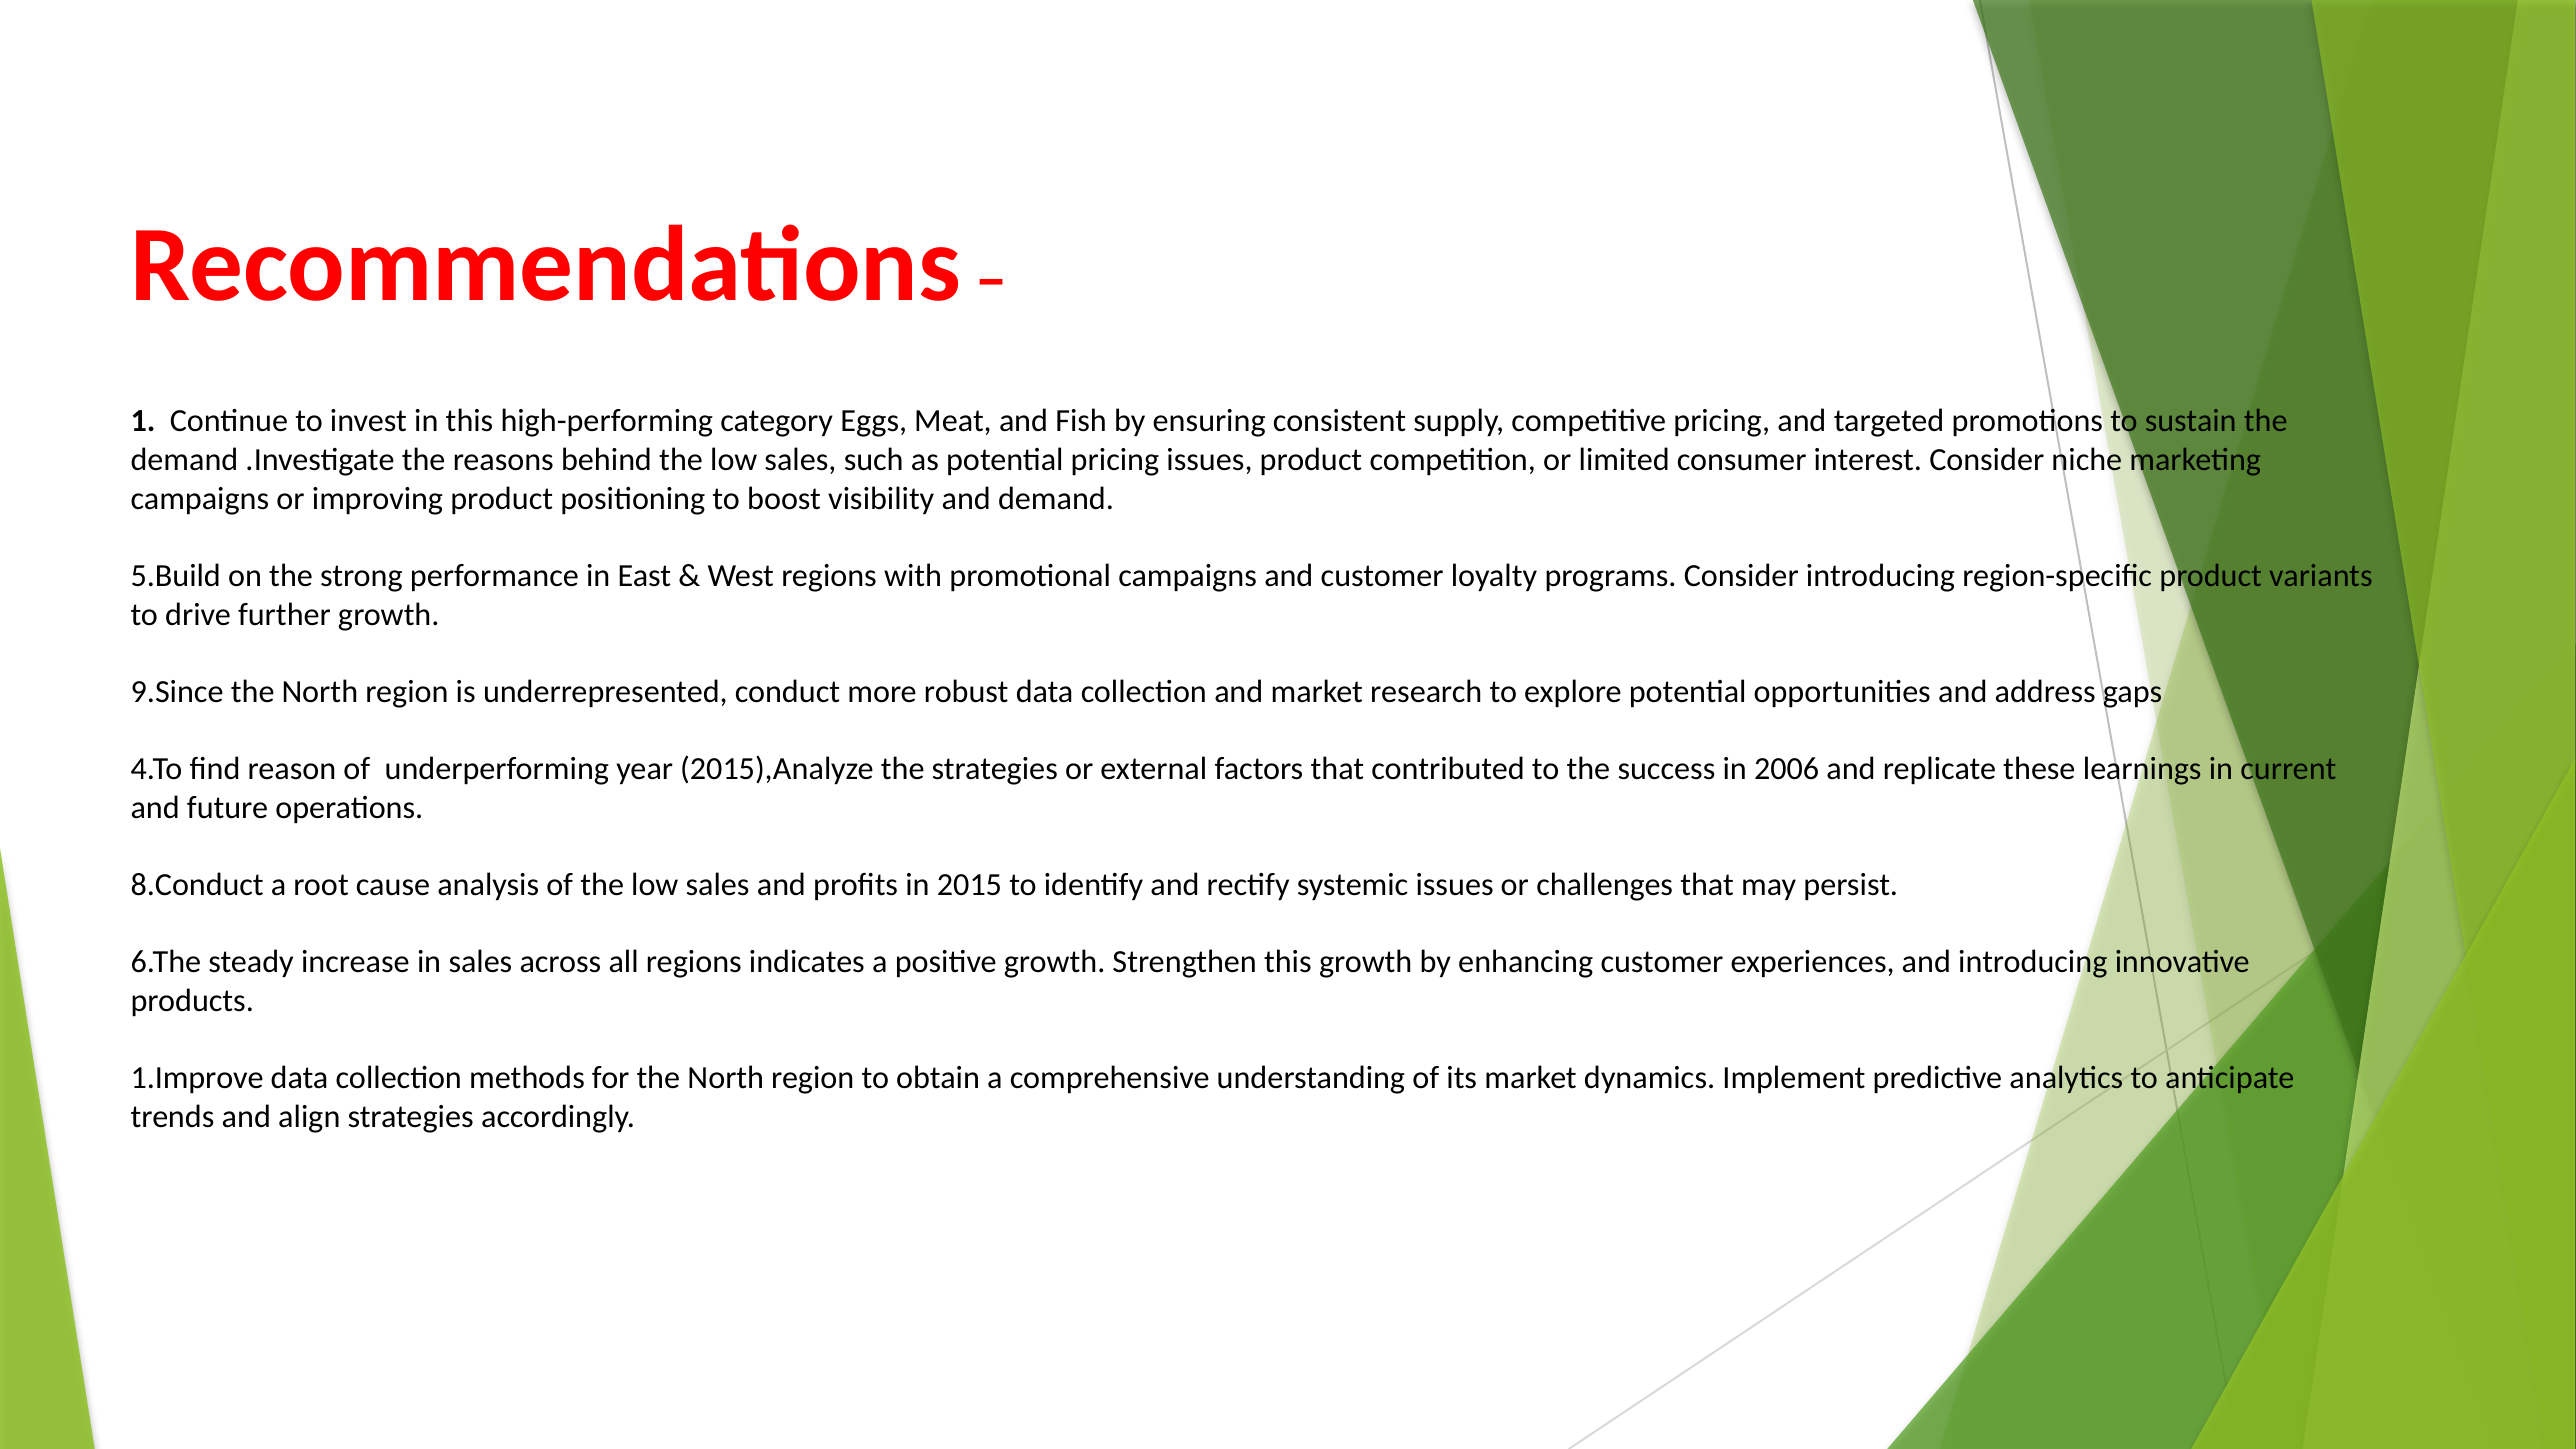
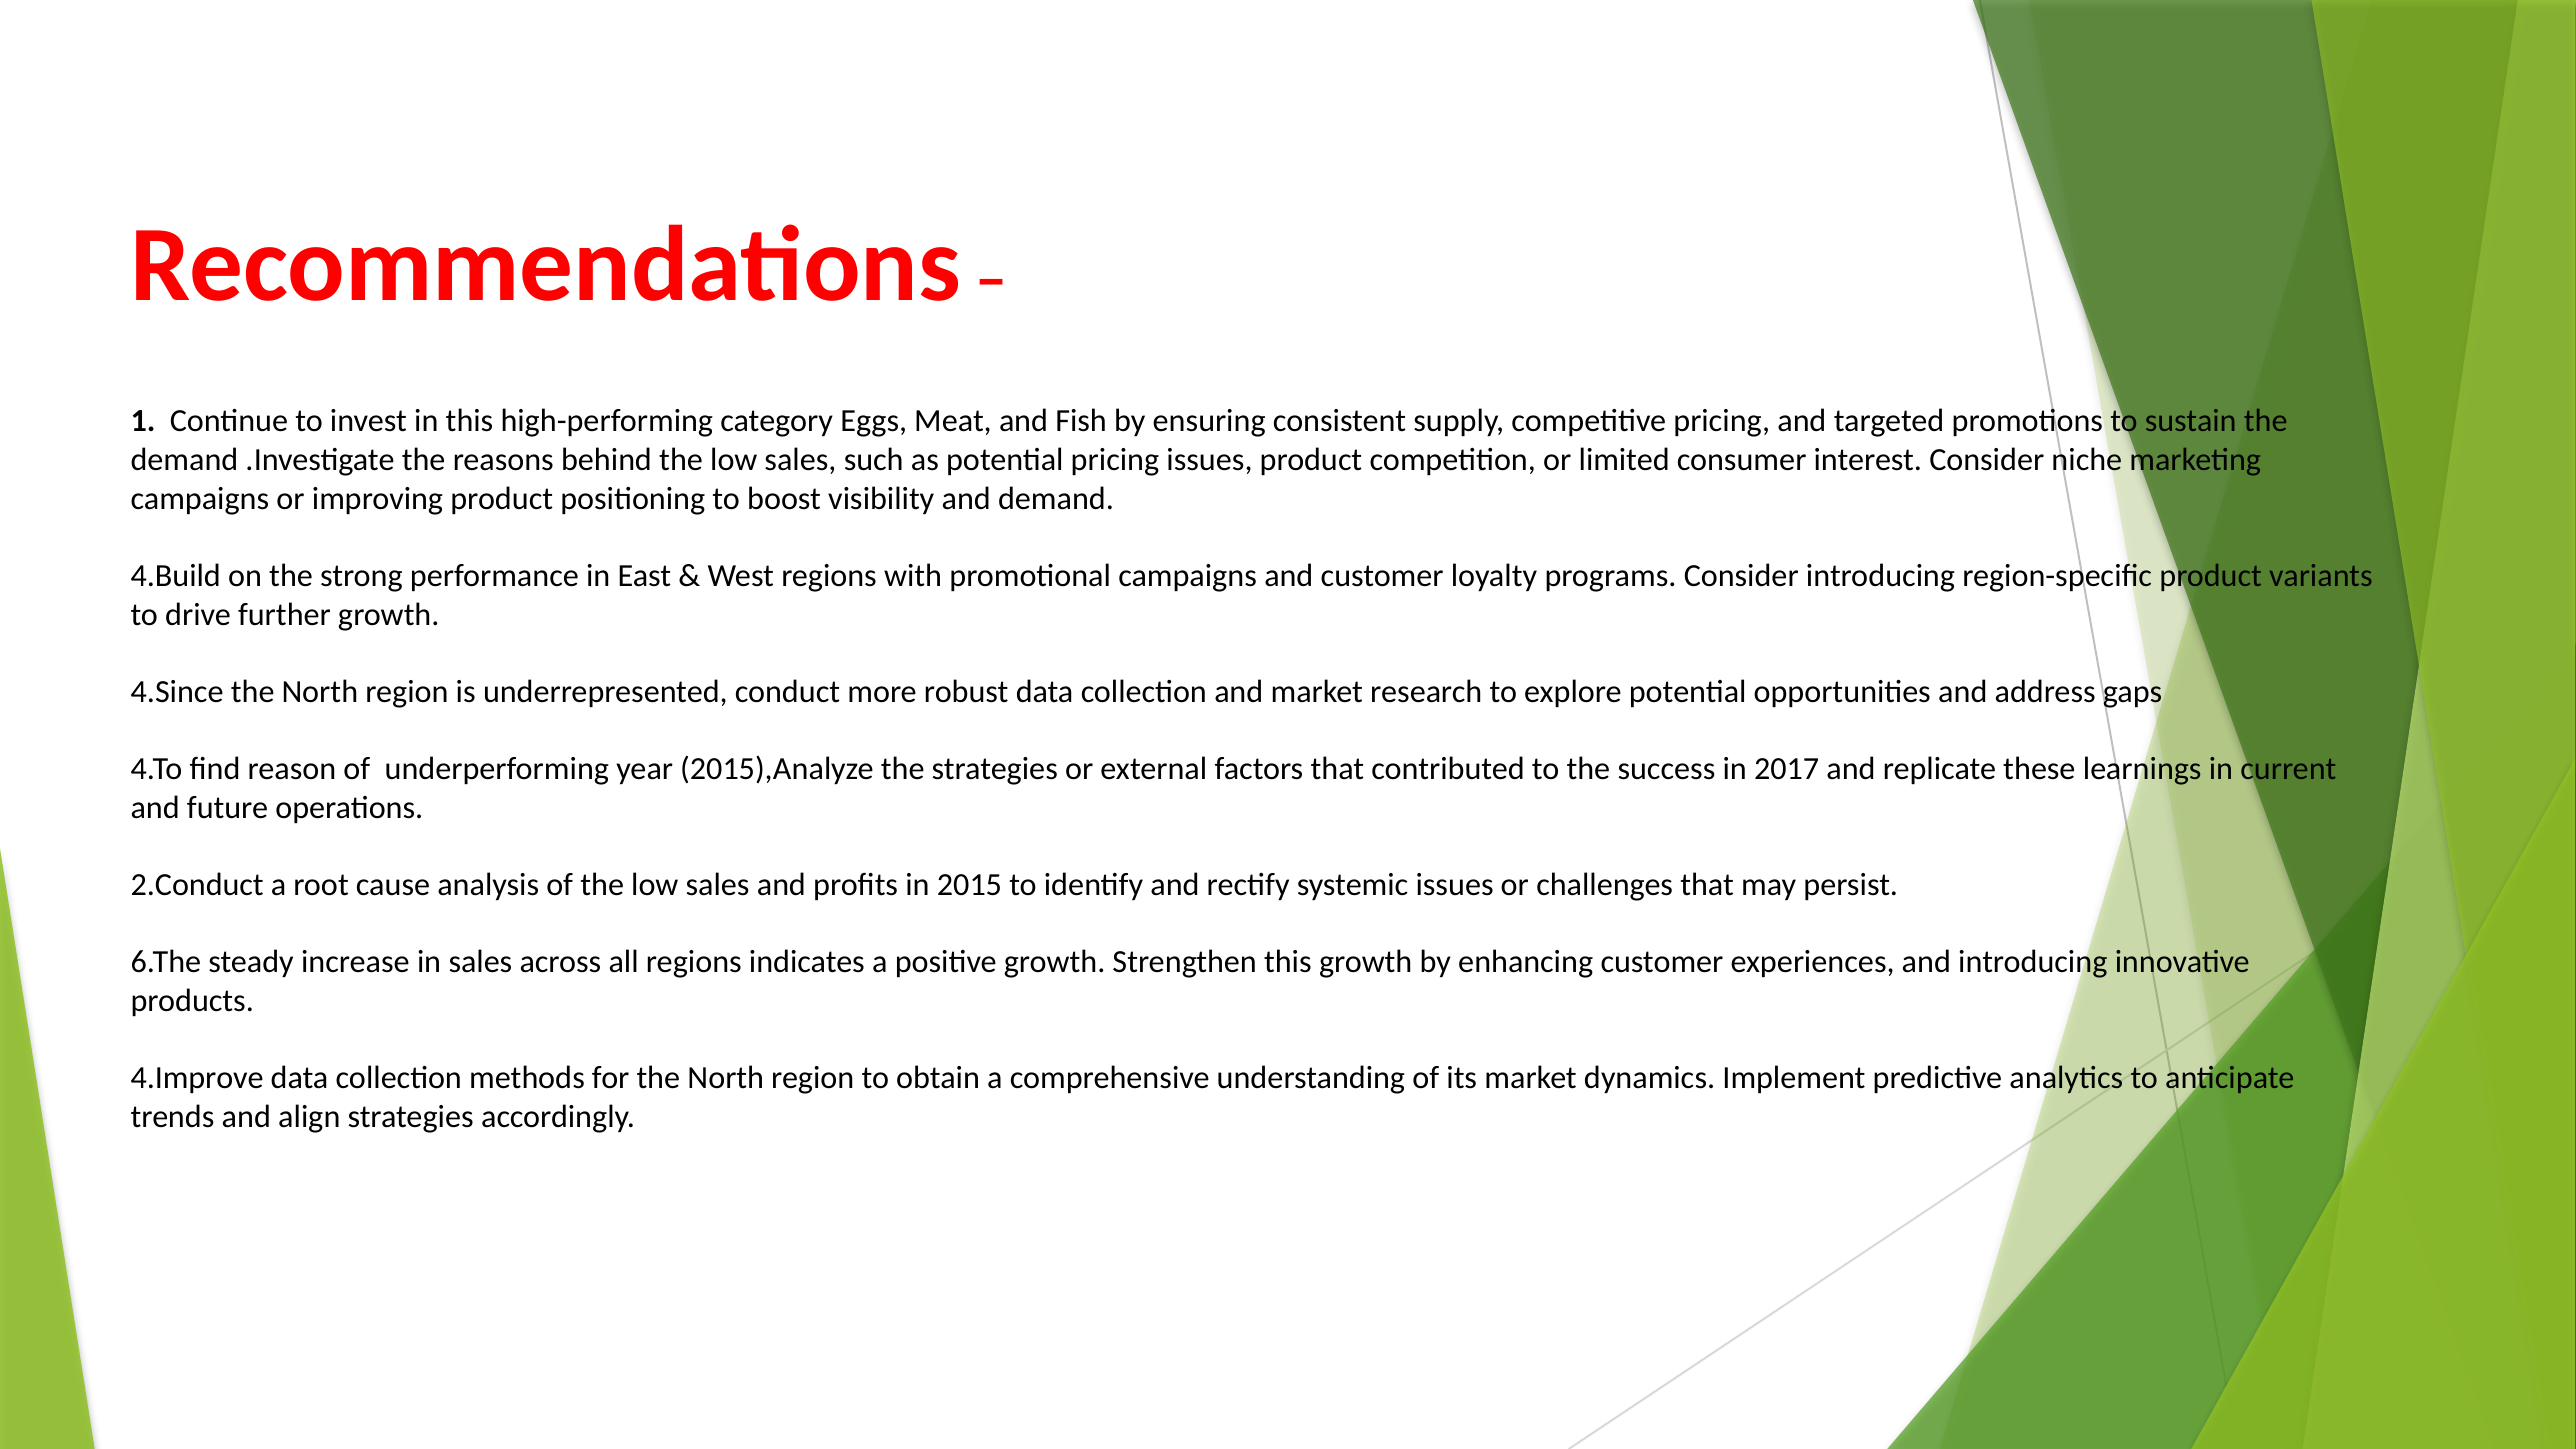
5.Build: 5.Build -> 4.Build (176, 576)
9.Since: 9.Since -> 4.Since (177, 692)
2006: 2006 -> 2017 (1787, 769)
8.Conduct: 8.Conduct -> 2.Conduct (197, 885)
1.Improve: 1.Improve -> 4.Improve (197, 1078)
